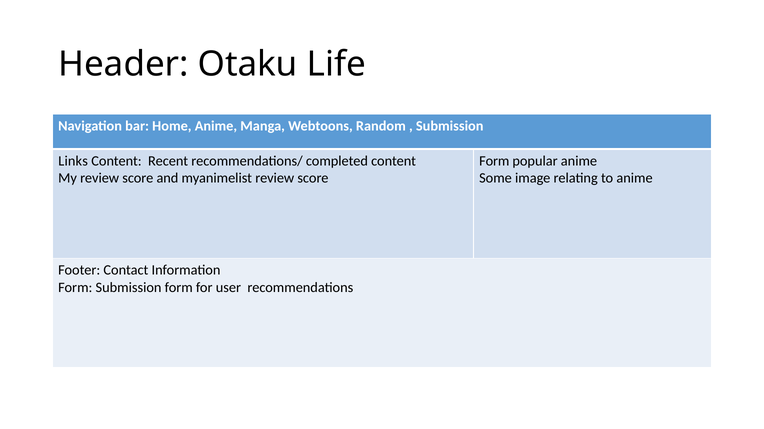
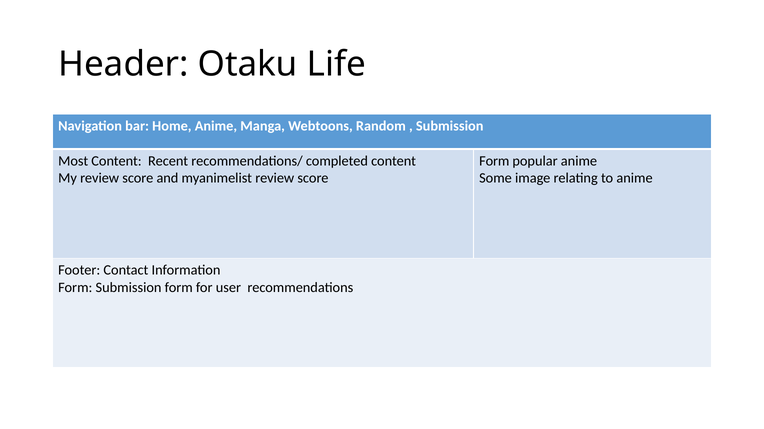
Links: Links -> Most (73, 161)
